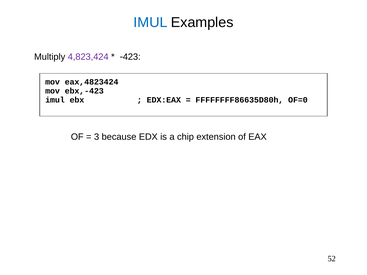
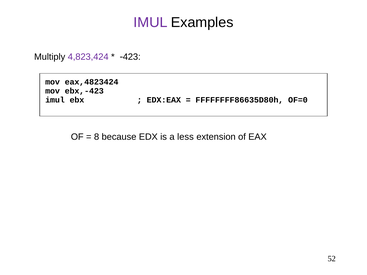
IMUL colour: blue -> purple (151, 22)
3: 3 -> 8 (97, 137)
chip: chip -> less (185, 137)
